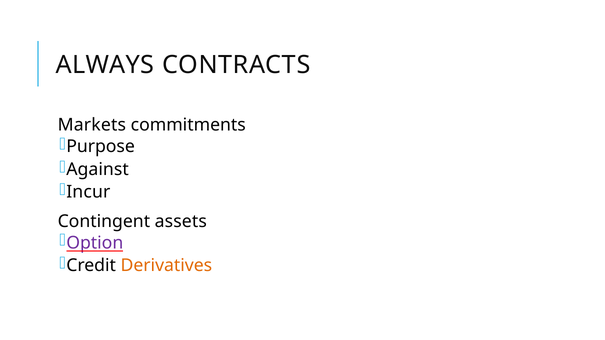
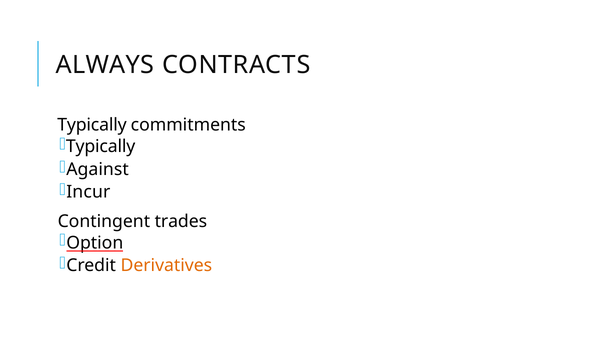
Markets: Markets -> Typically (92, 125)
Purpose: Purpose -> Typically (101, 147)
assets: assets -> trades (181, 221)
Option colour: purple -> black (95, 243)
